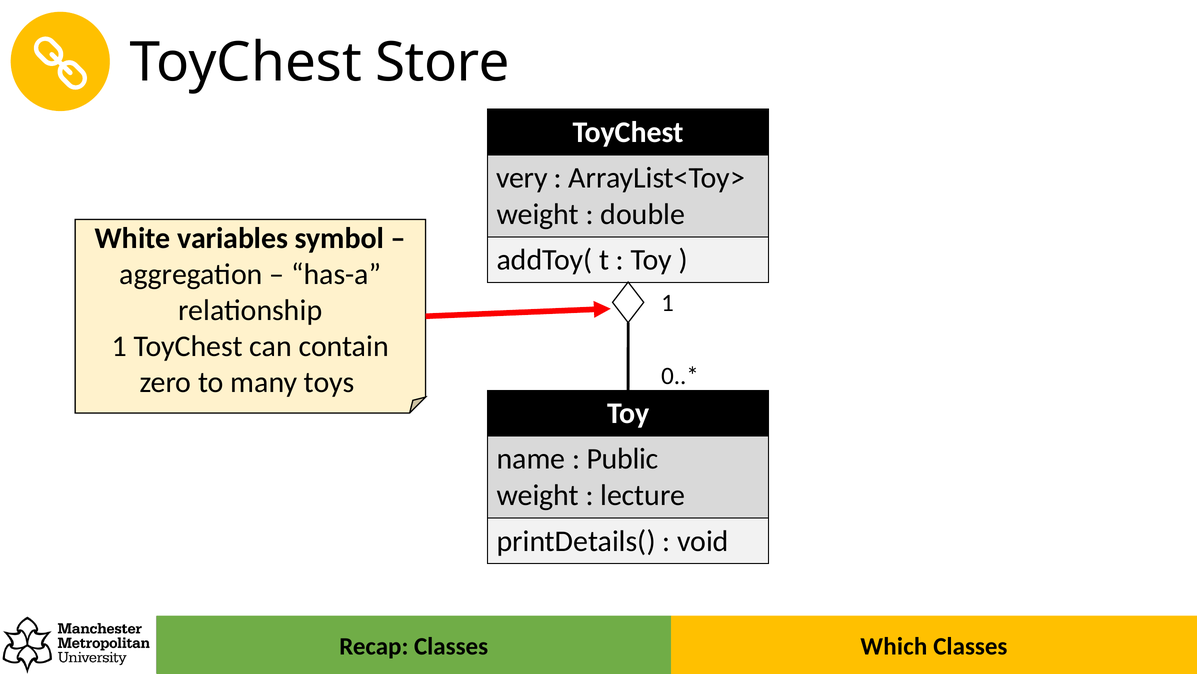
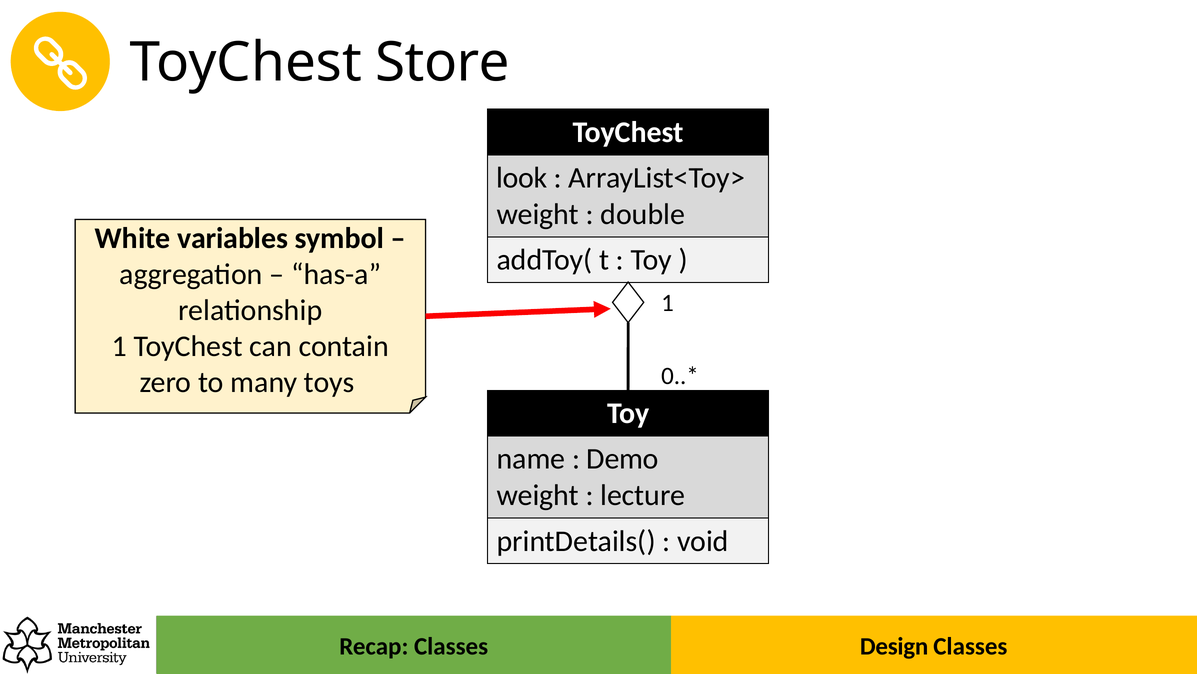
very: very -> look (522, 178)
Public: Public -> Demo (622, 459)
Which: Which -> Design (894, 646)
